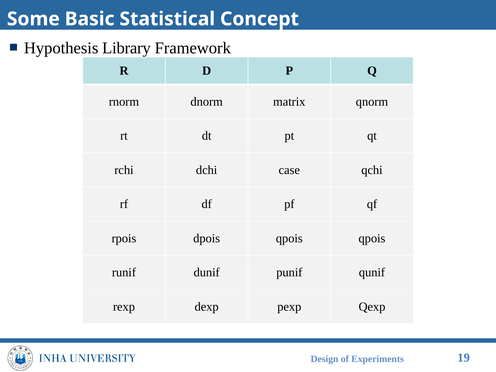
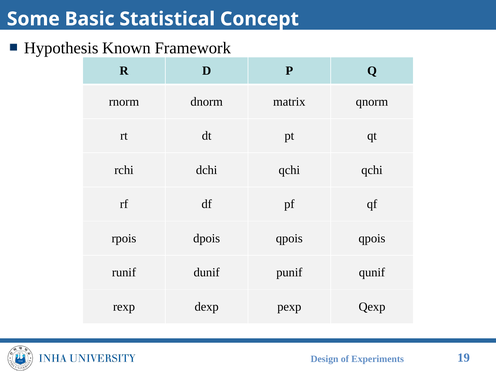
Library: Library -> Known (126, 48)
dchi case: case -> qchi (289, 170)
